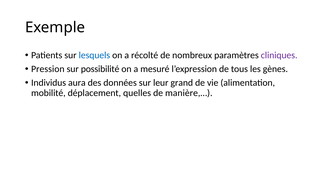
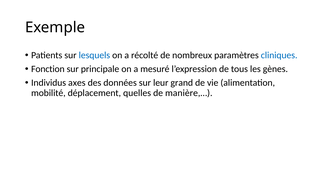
cliniques colour: purple -> blue (279, 55)
Pression: Pression -> Fonction (48, 69)
possibilité: possibilité -> principale (100, 69)
aura: aura -> axes (77, 83)
